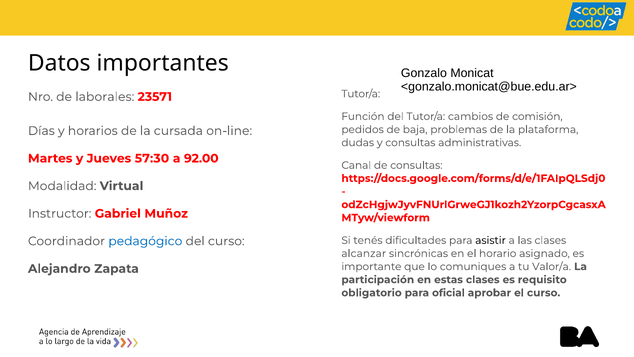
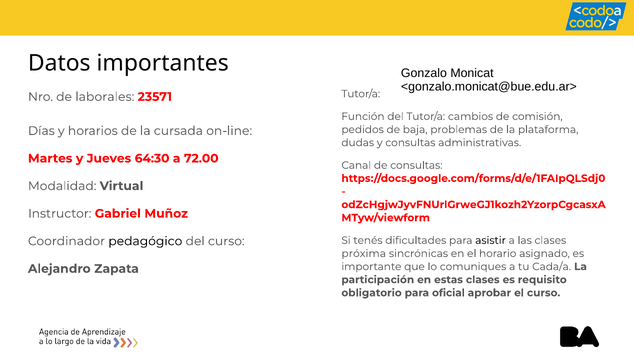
57:30: 57:30 -> 64:30 (152, 158)
92.00: 92.00 -> 72.00 (201, 158)
pedagógico colour: blue -> black (145, 241)
alcanzar: alcanzar -> próxima (364, 253)
Valor/a: Valor/a -> Cada/a (552, 266)
